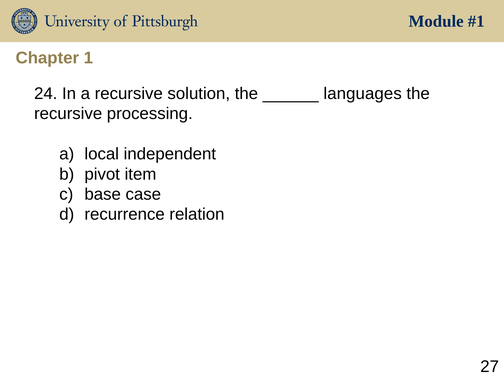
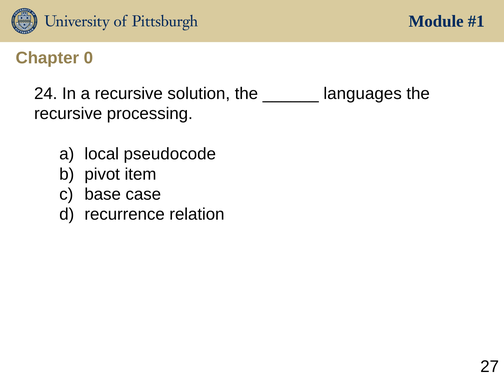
1: 1 -> 0 (88, 58)
independent: independent -> pseudocode (170, 154)
